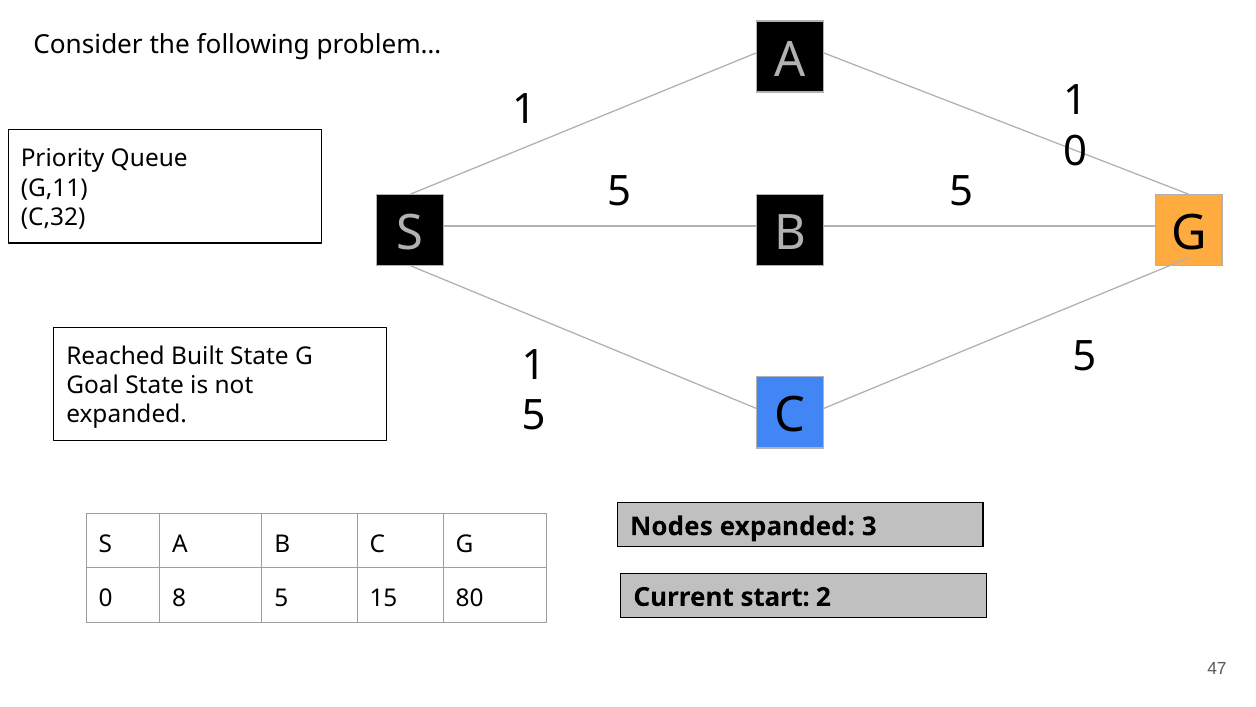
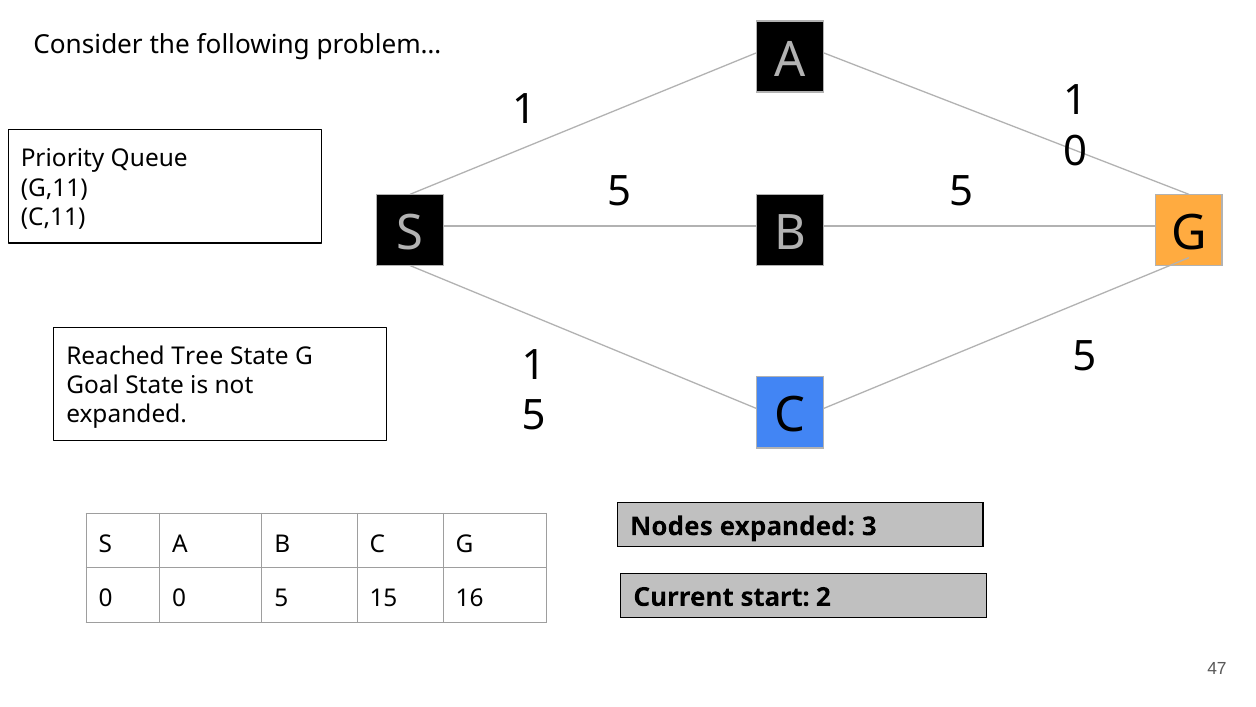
C,32: C,32 -> C,11 (53, 217)
Built: Built -> Tree (197, 356)
0 8: 8 -> 0 (179, 598)
80: 80 -> 16 (470, 598)
